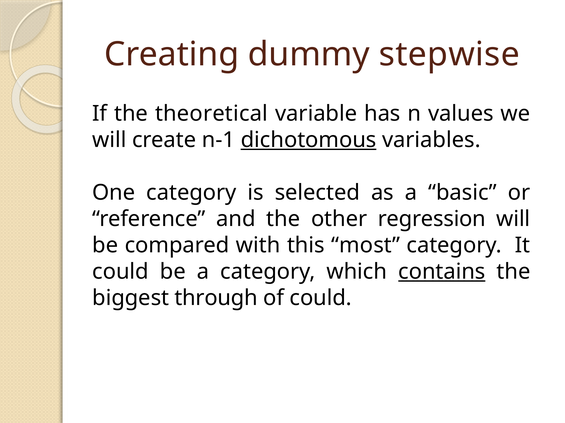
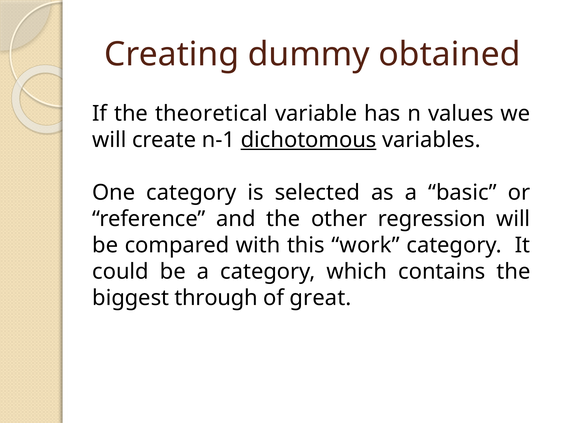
stepwise: stepwise -> obtained (449, 55)
most: most -> work (366, 246)
contains underline: present -> none (442, 272)
of could: could -> great (320, 298)
